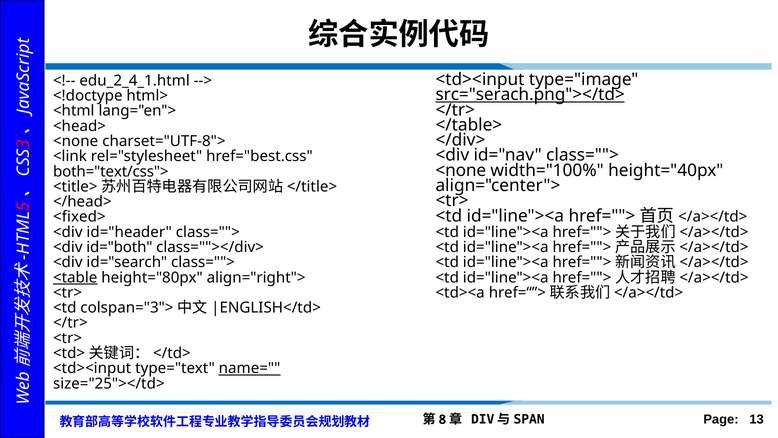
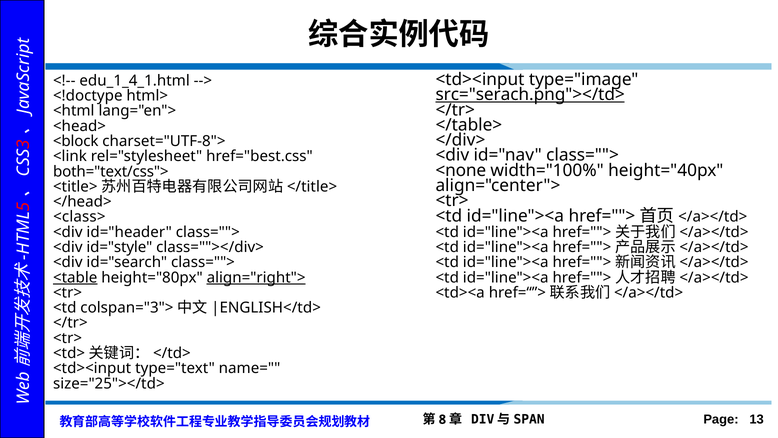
edu_2_4_1.html: edu_2_4_1.html -> edu_1_4_1.html (135, 81)
<none: <none -> <block (76, 141)
<fixed>: <fixed> -> <class> (79, 217)
id="both: id="both -> id="style (119, 247)
align="right"> underline: none -> present (256, 277)
name= underline: present -> none (250, 368)
